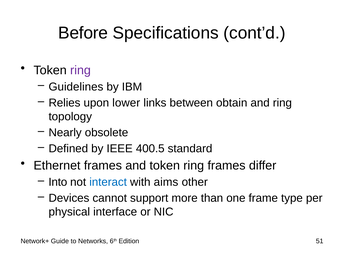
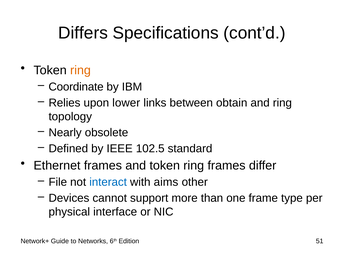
Before: Before -> Differs (83, 33)
ring colour: purple -> orange (80, 70)
Guidelines: Guidelines -> Coordinate (76, 87)
400.5: 400.5 -> 102.5 (150, 149)
Into: Into -> File (58, 182)
